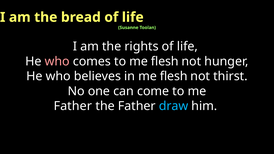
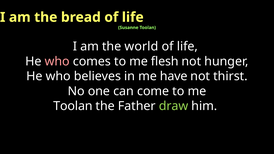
rights: rights -> world (141, 46)
in me flesh: flesh -> have (174, 76)
Father: Father -> Toolan (73, 106)
draw colour: light blue -> light green (174, 106)
